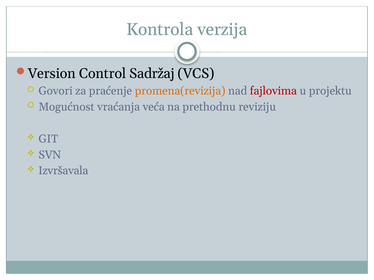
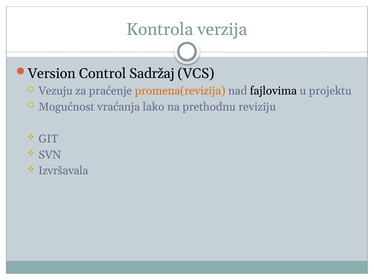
Govori: Govori -> Vezuju (56, 91)
fajlovima colour: red -> black (273, 91)
veća: veća -> lako (154, 107)
